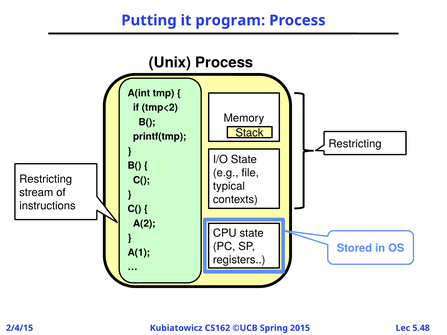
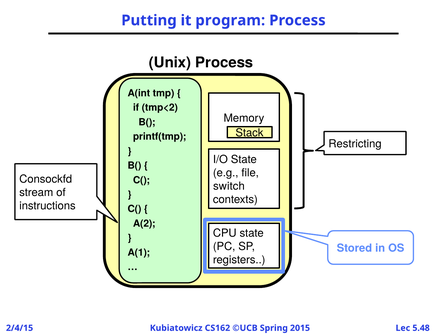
Restricting: Restricting -> Consockfd (46, 179)
typical: typical -> switch (229, 186)
